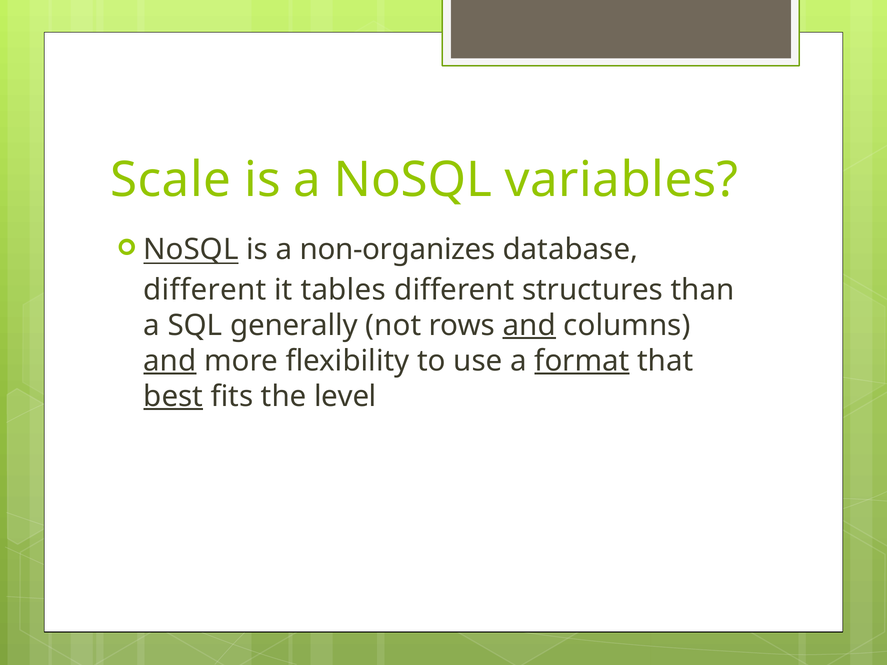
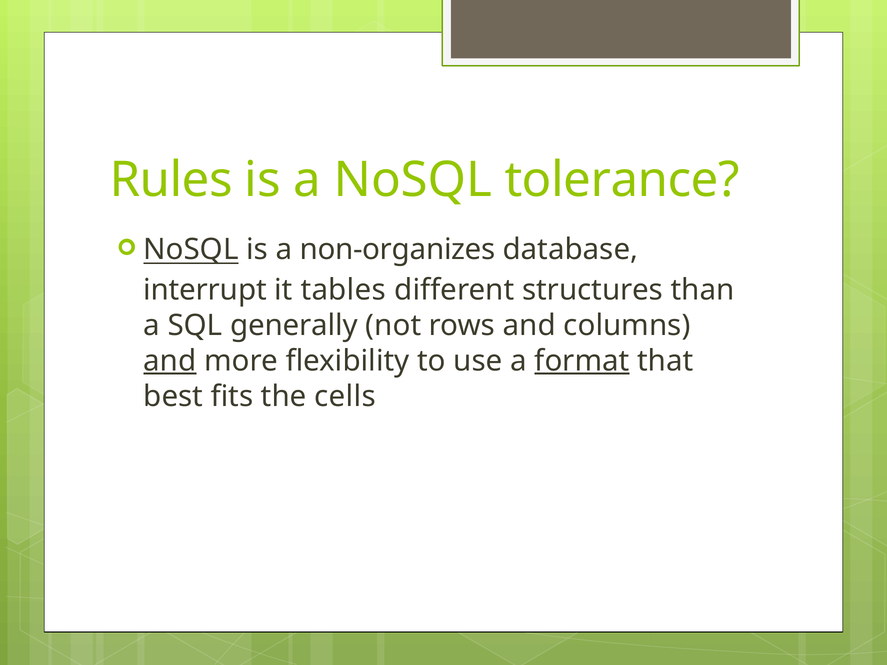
Scale: Scale -> Rules (171, 180)
variables: variables -> tolerance (622, 180)
different: different -> interrupt (205, 290)
and underline: present -> none (529, 326)
best underline: present -> none (173, 396)
level: level -> cells (345, 396)
